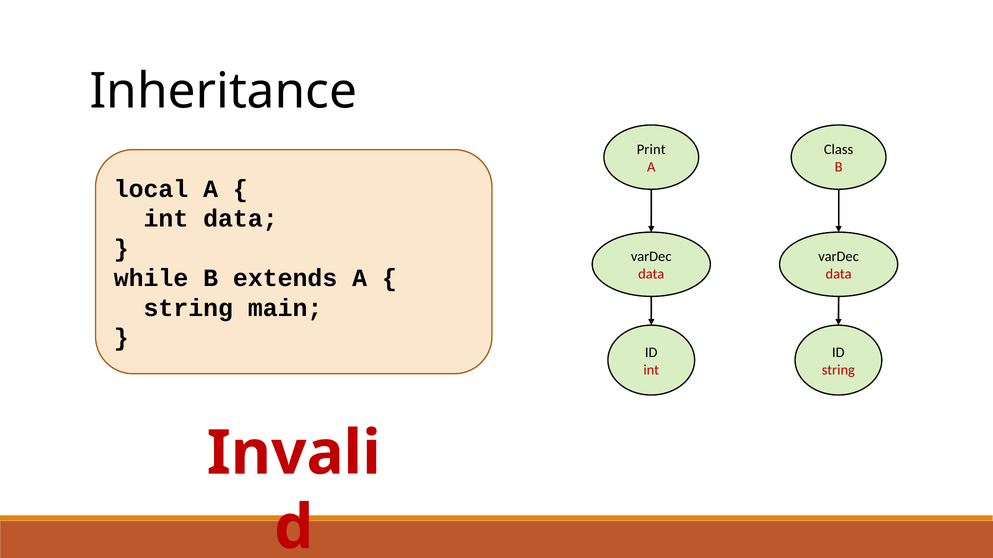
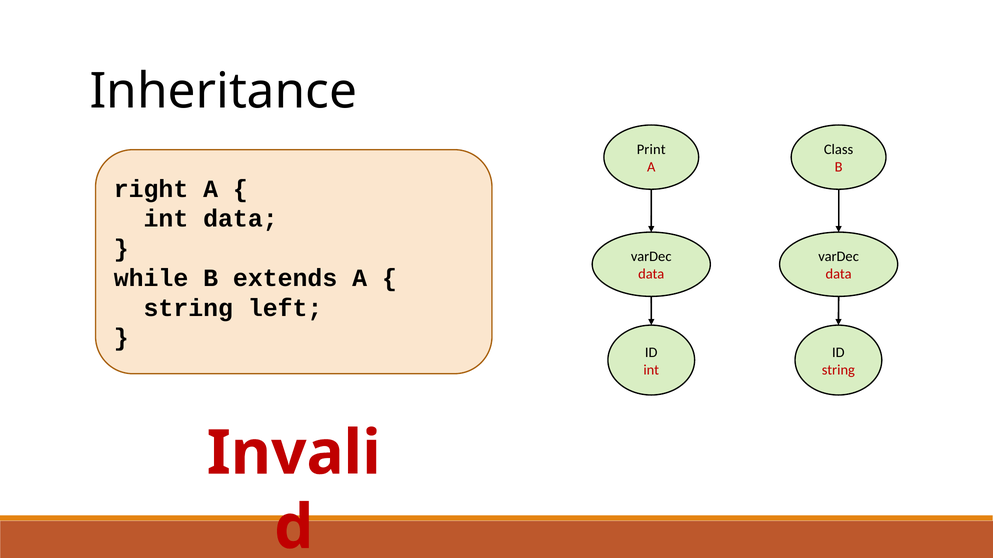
local: local -> right (151, 189)
main: main -> left (285, 308)
